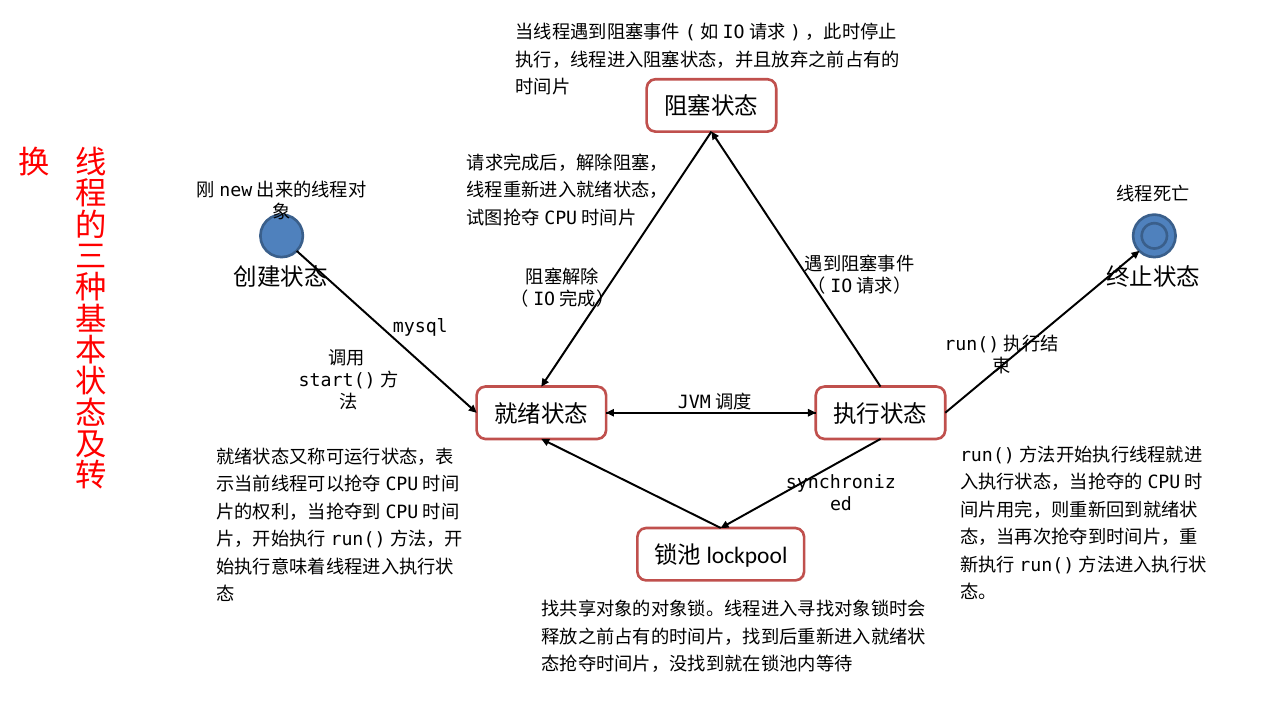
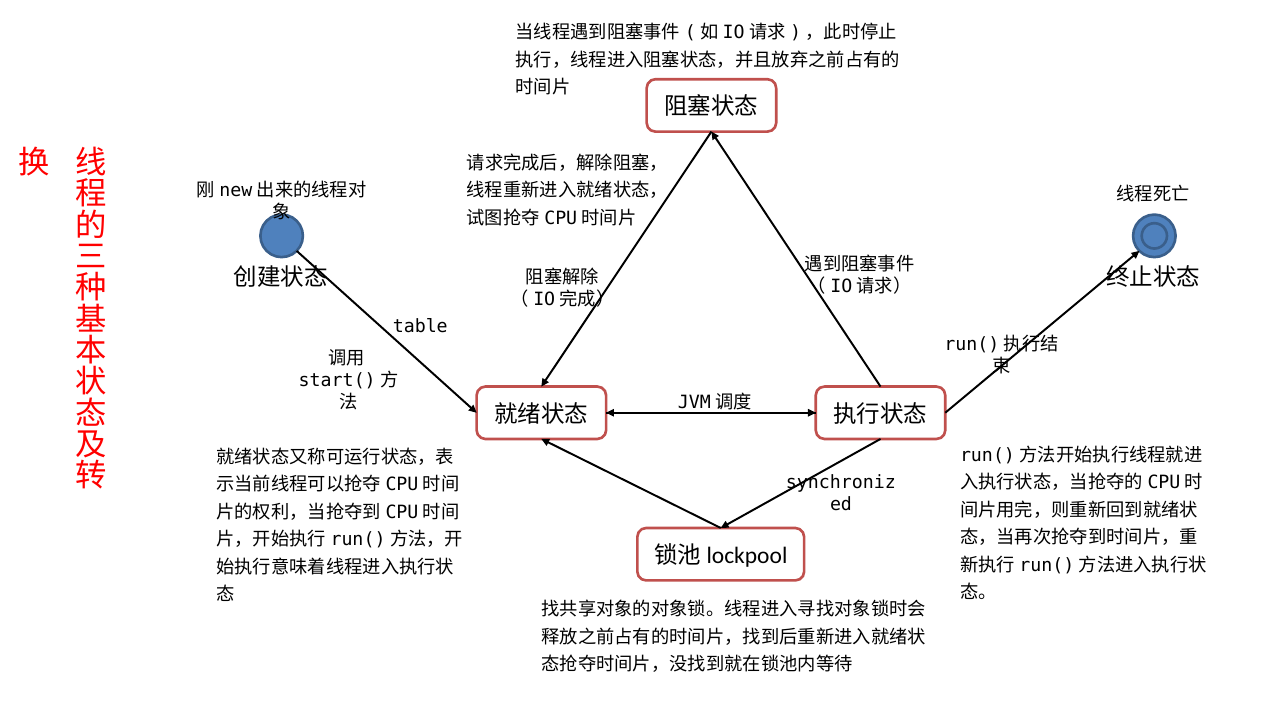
mysql: mysql -> table (420, 326)
